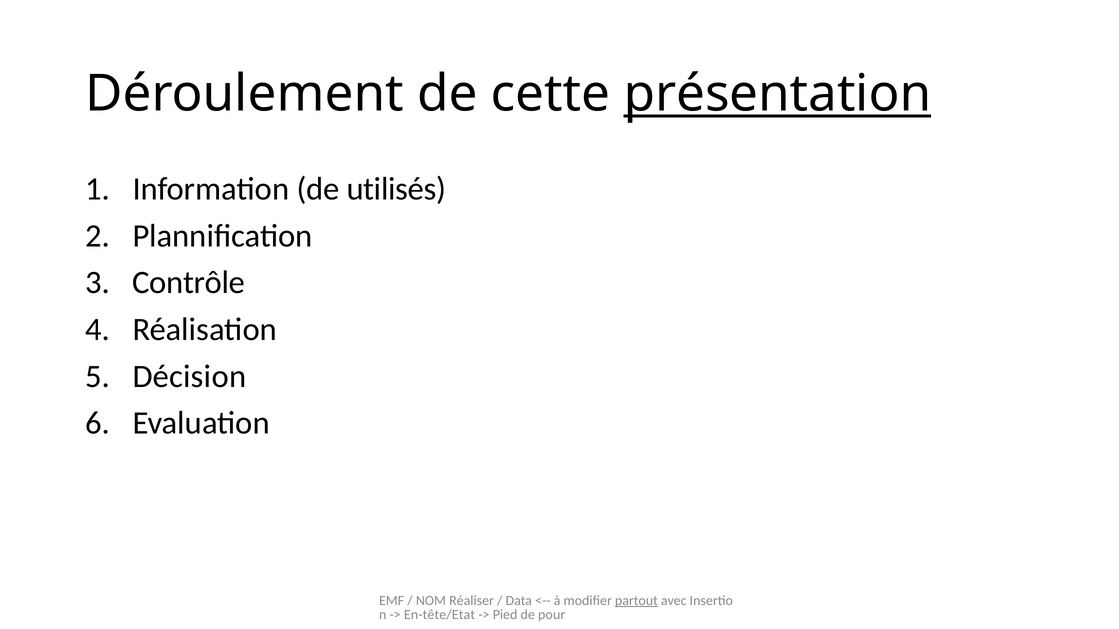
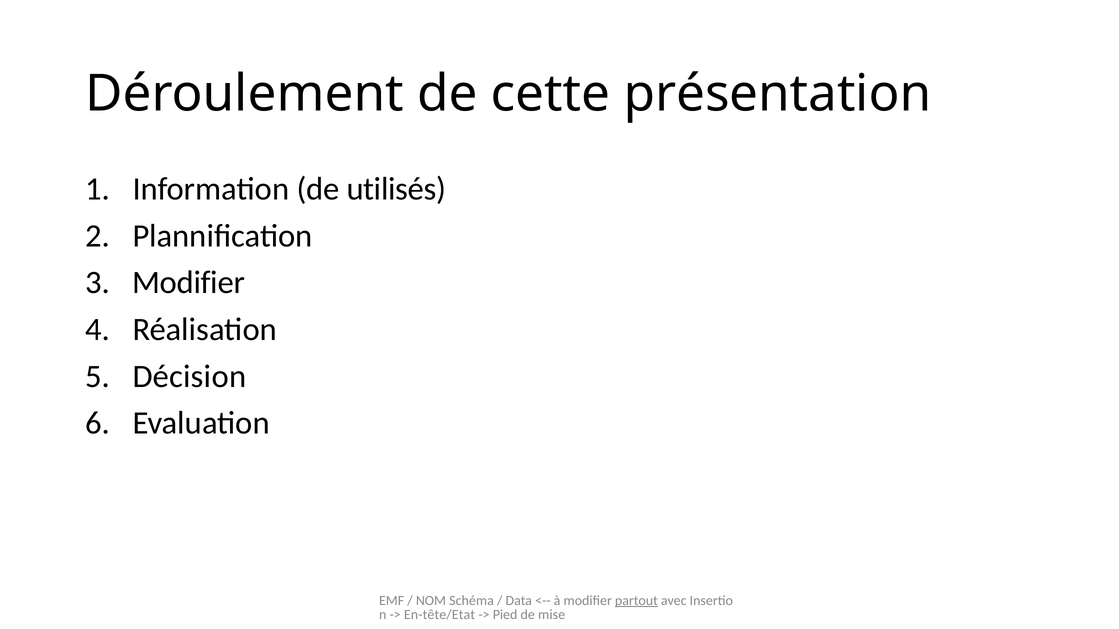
présentation underline: present -> none (777, 94)
Contrôle: Contrôle -> Modifier (189, 283)
Réaliser: Réaliser -> Schéma (472, 601)
pour: pour -> mise (552, 615)
